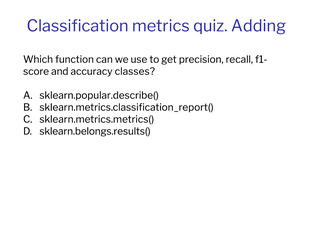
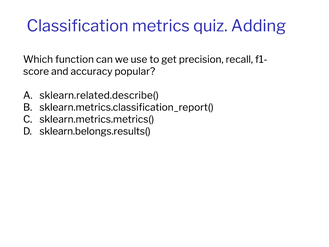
classes: classes -> popular (135, 71)
sklearn.popular.describe(: sklearn.popular.describe( -> sklearn.related.describe( (99, 95)
